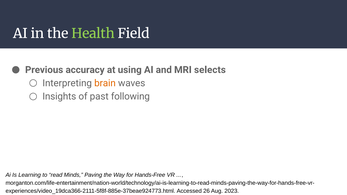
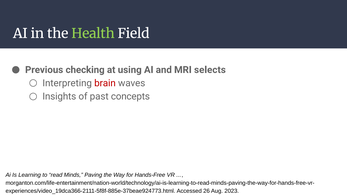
accuracy: accuracy -> checking (85, 70)
brain colour: orange -> red (105, 83)
following: following -> concepts (130, 96)
